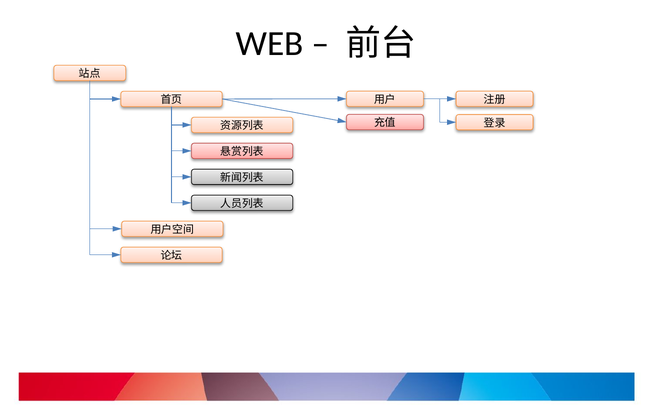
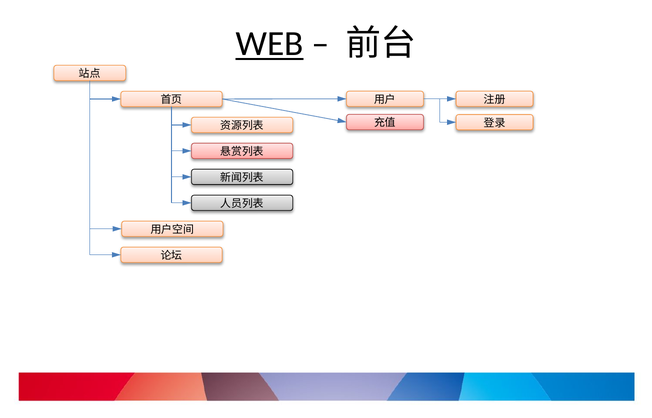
WEB underline: none -> present (270, 44)
